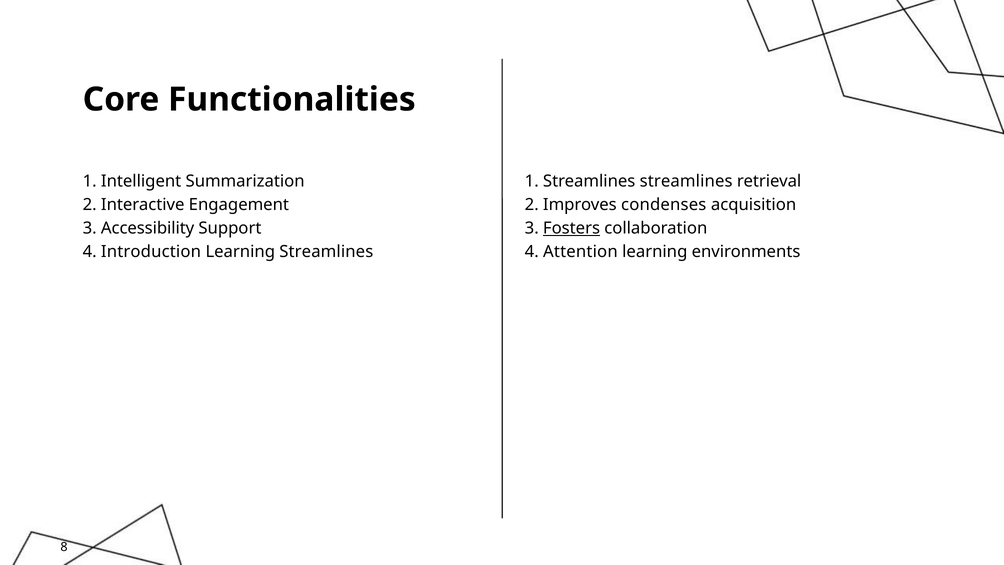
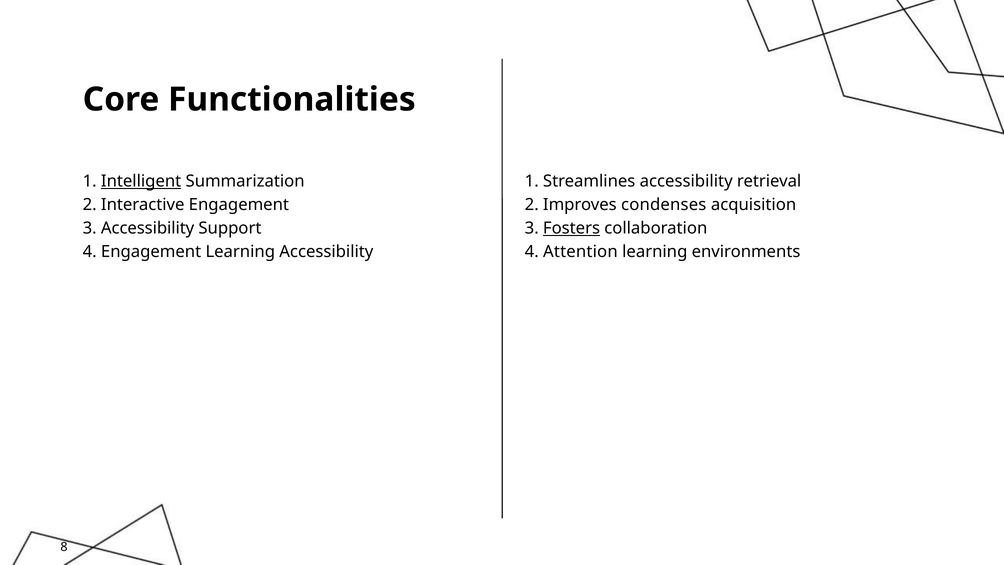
Intelligent underline: none -> present (141, 181)
Streamlines streamlines: streamlines -> accessibility (686, 181)
4 Introduction: Introduction -> Engagement (151, 252)
Learning Streamlines: Streamlines -> Accessibility (326, 252)
